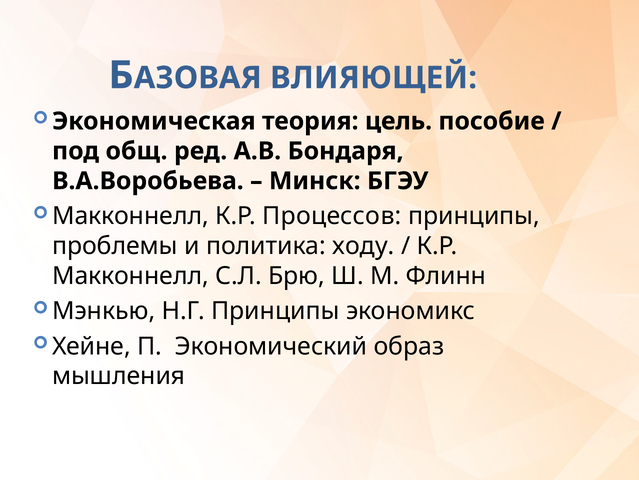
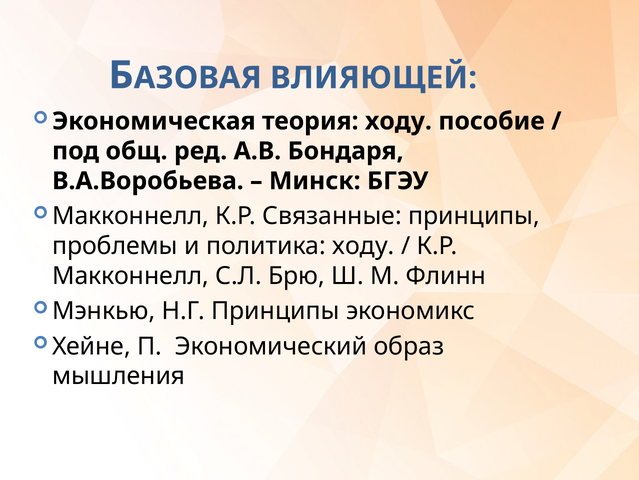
теория цель: цель -> ходу (398, 121)
Процессов: Процессов -> Связанные (332, 216)
